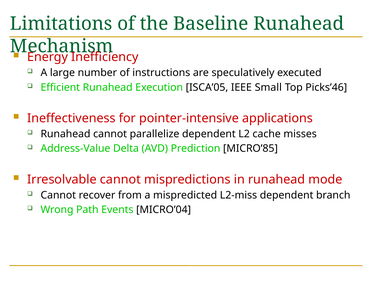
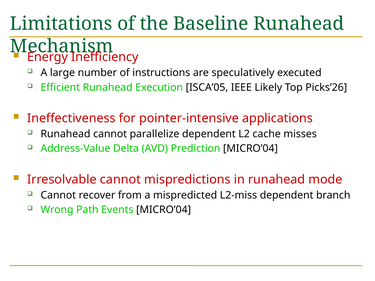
Small: Small -> Likely (268, 87)
Picks’46: Picks’46 -> Picks’26 (326, 87)
Prediction MICRO’85: MICRO’85 -> MICRO’04 (250, 149)
